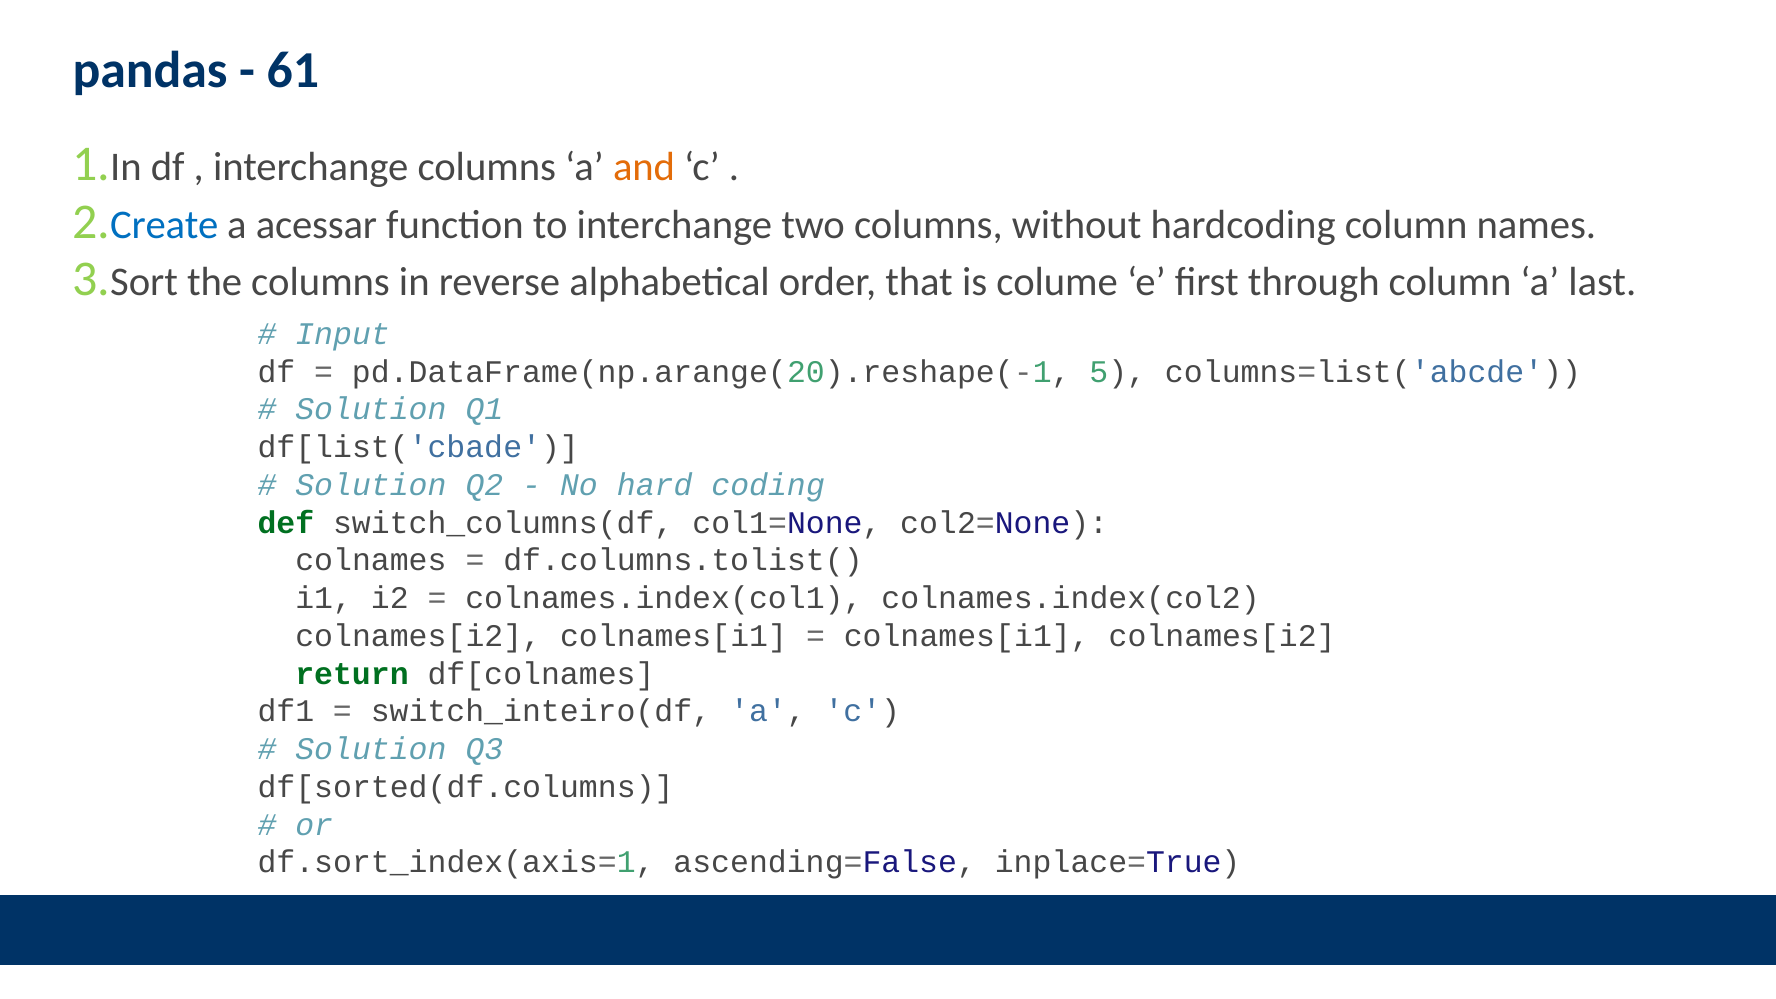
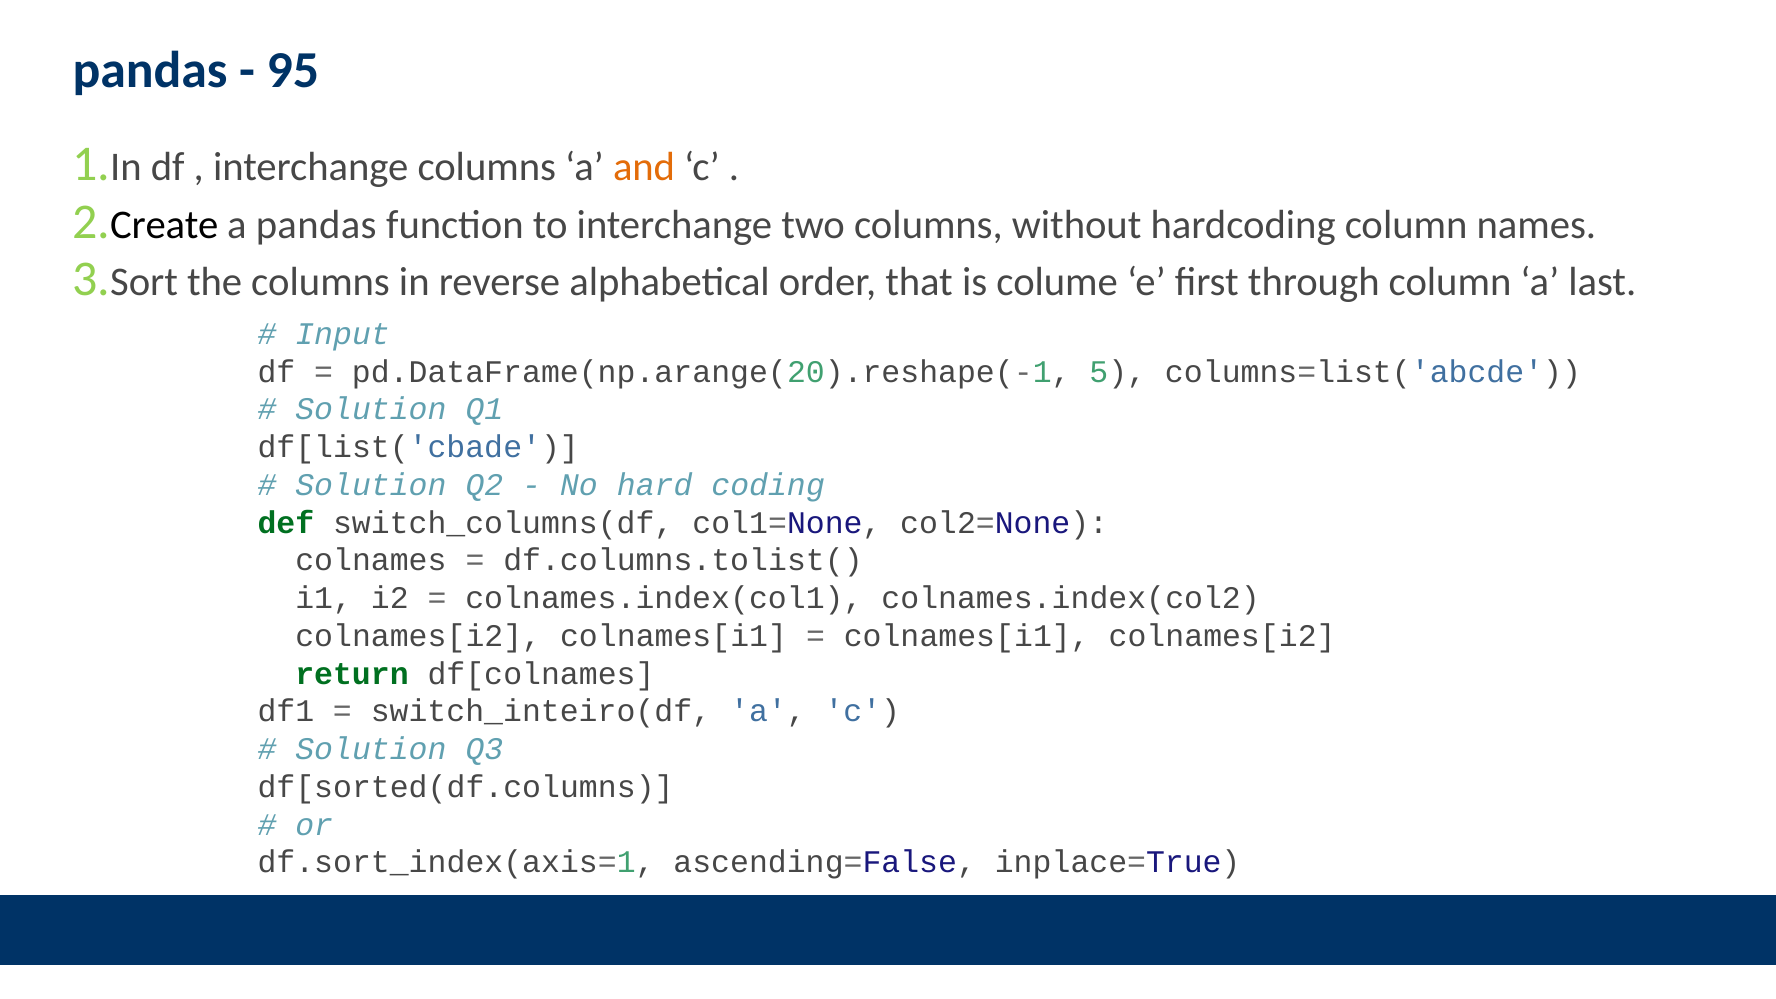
61: 61 -> 95 (293, 70)
Create colour: blue -> black (164, 225)
a acessar: acessar -> pandas (316, 225)
